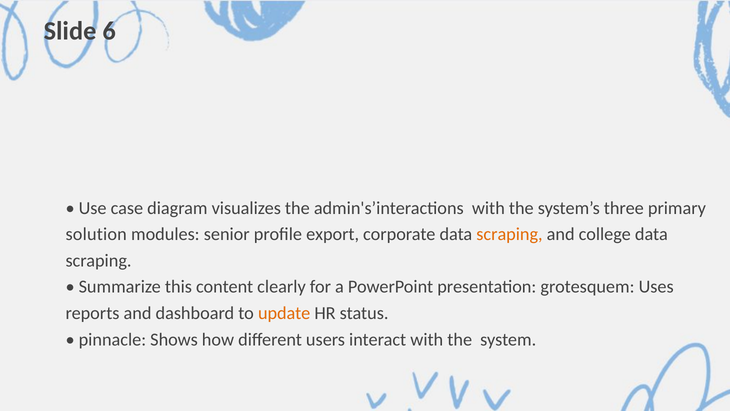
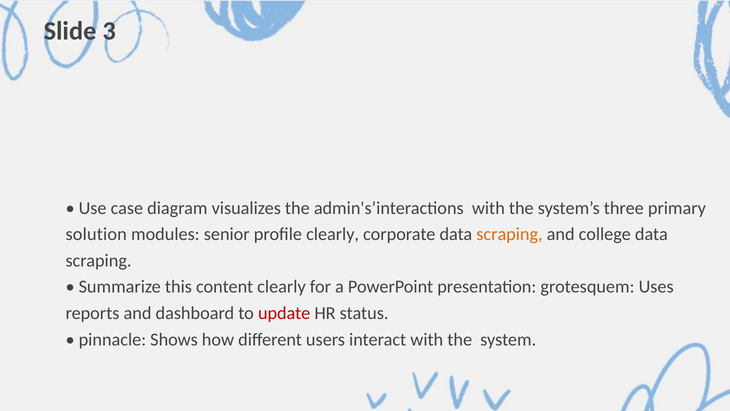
6: 6 -> 3 (109, 31)
profile export: export -> clearly (333, 234)
update colour: orange -> red (284, 313)
